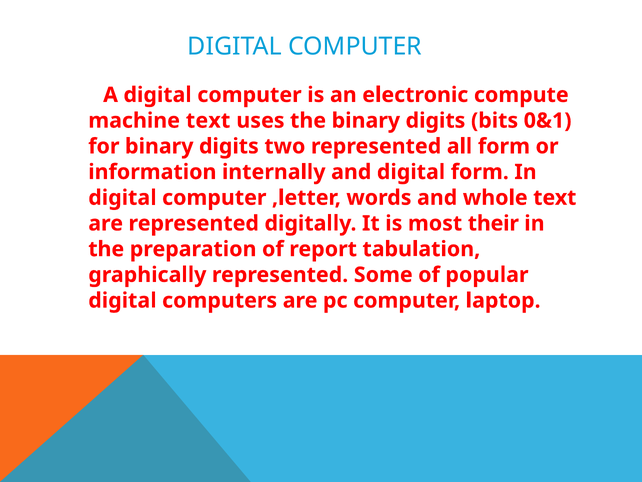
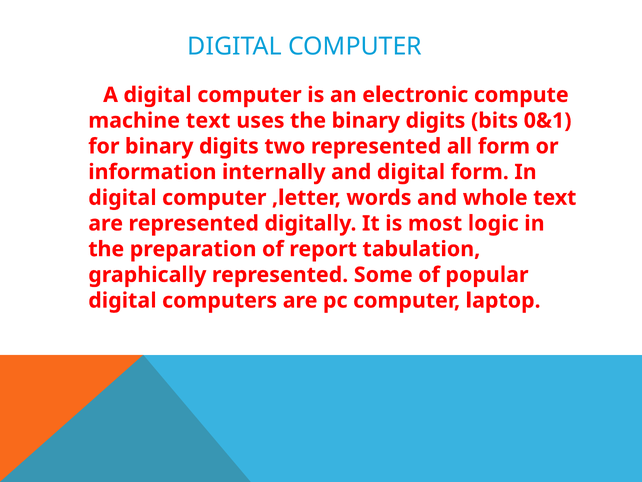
their: their -> logic (493, 223)
